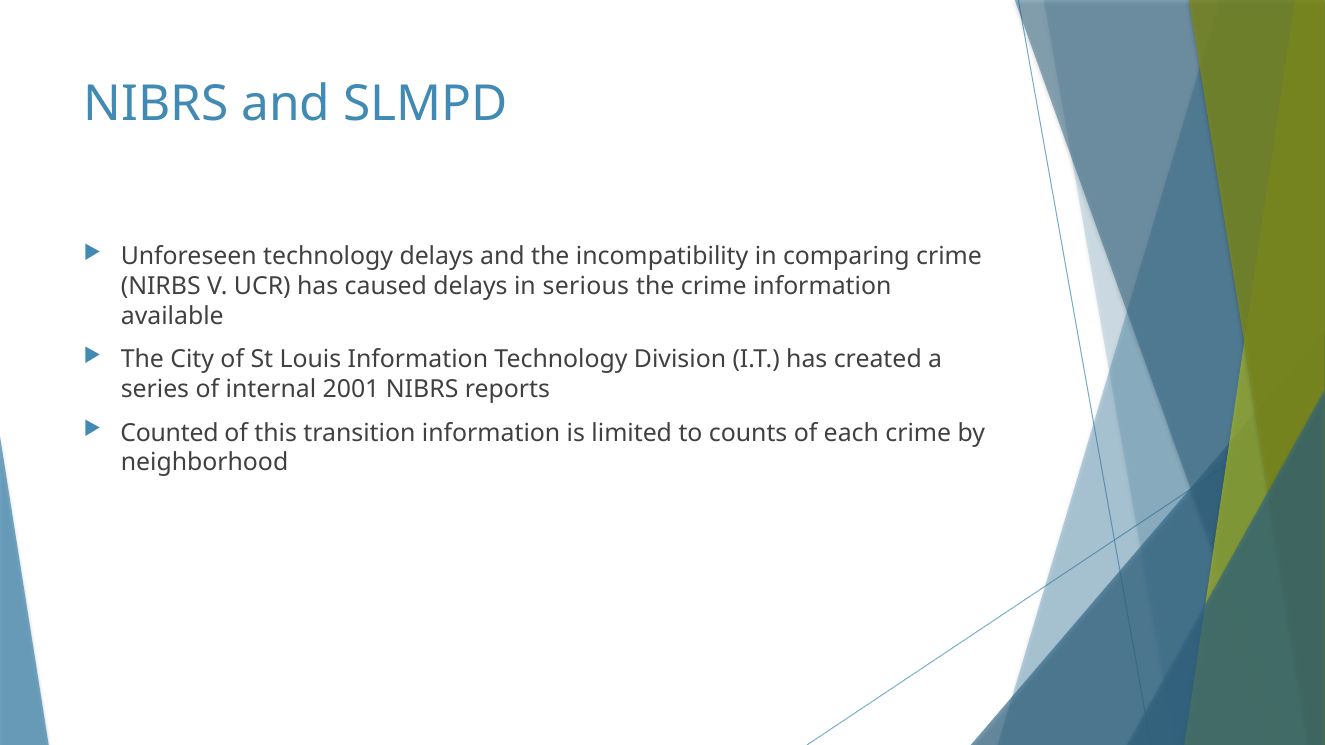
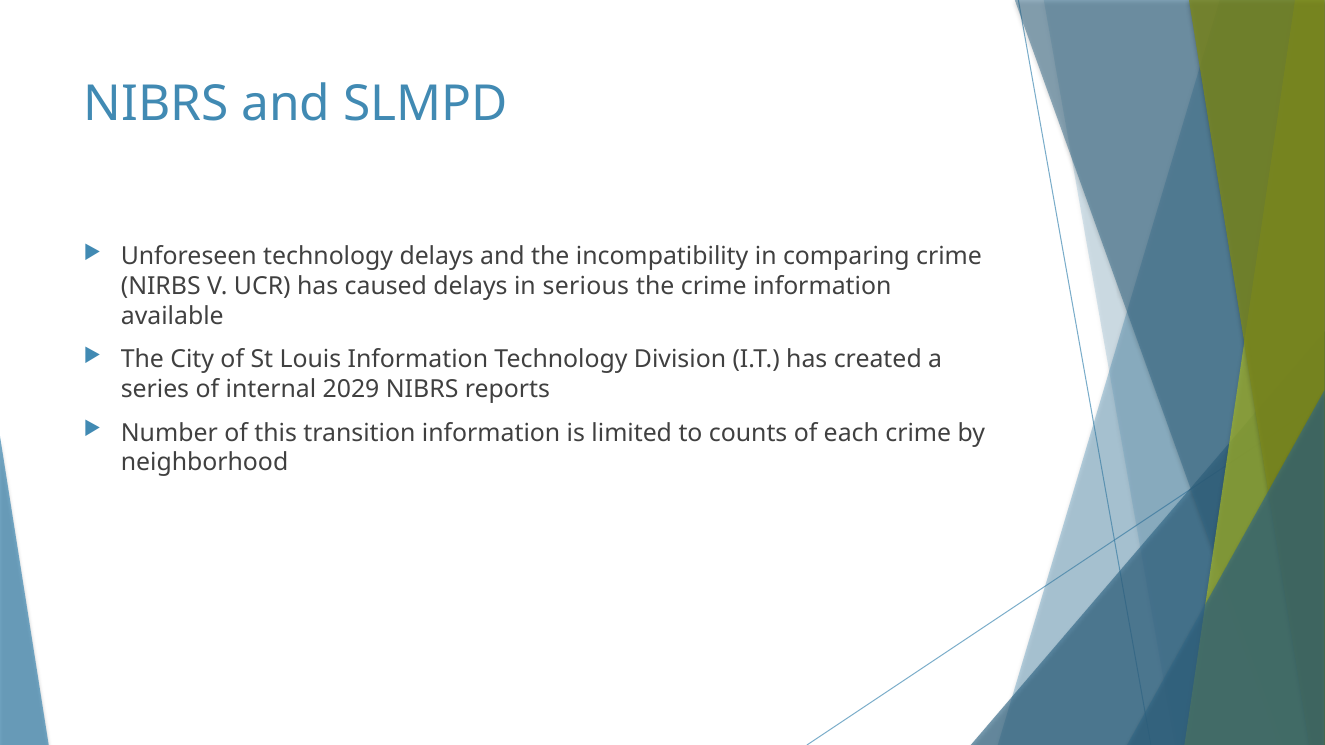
2001: 2001 -> 2029 (351, 389)
Counted: Counted -> Number (169, 433)
